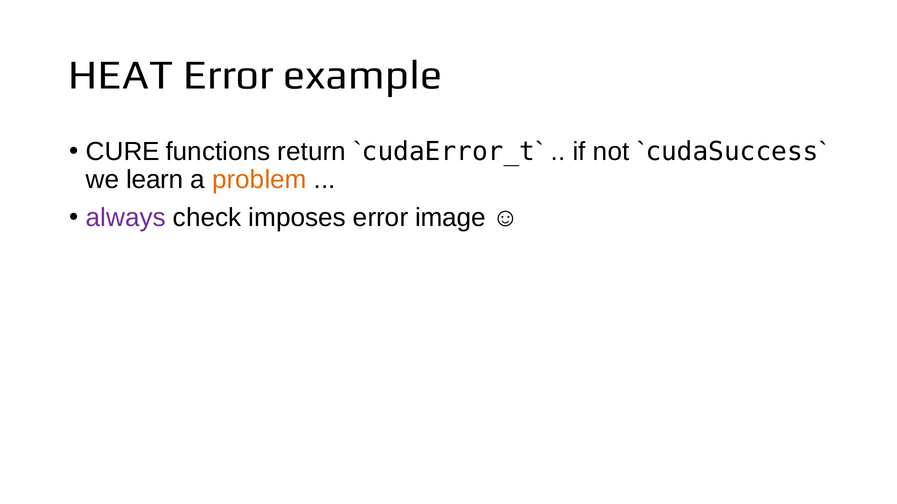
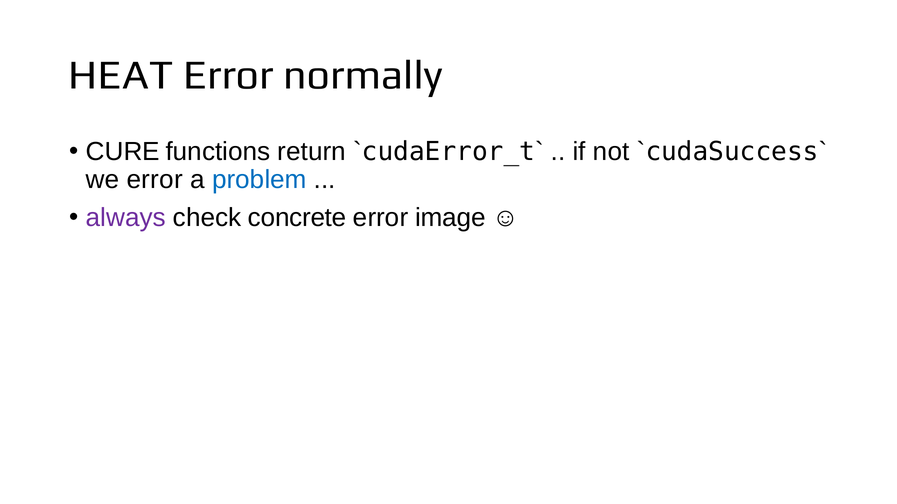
example: example -> normally (363, 75)
we learn: learn -> error (155, 180)
problem colour: orange -> blue (259, 180)
imposes: imposes -> concrete (297, 218)
